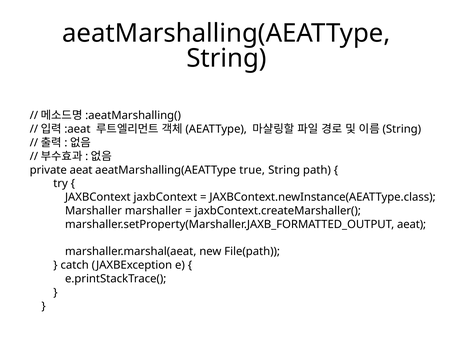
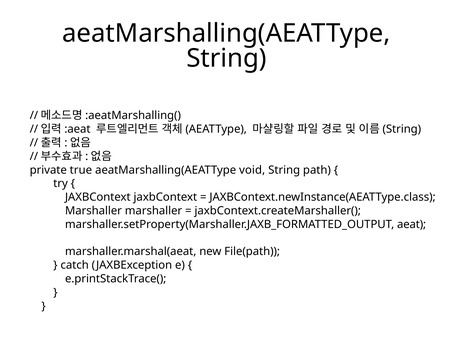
private aeat: aeat -> true (81, 170)
true: true -> void (252, 170)
